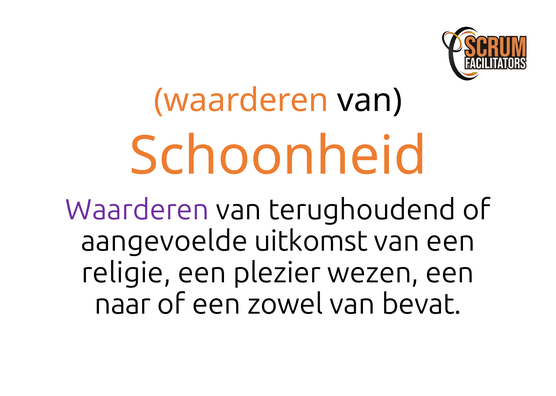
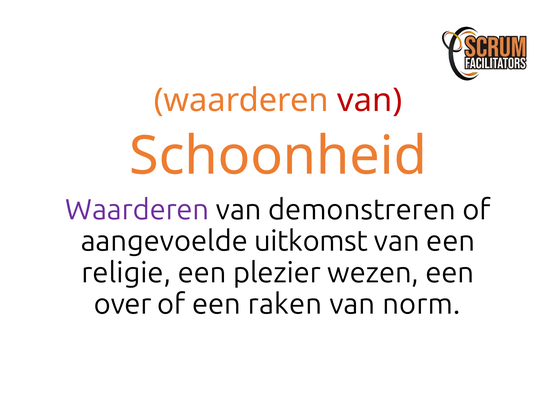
van colour: black -> red (370, 101)
terughoudend: terughoudend -> demonstreren (362, 210)
naar: naar -> over (123, 304)
zowel: zowel -> raken (285, 304)
bevat: bevat -> norm (421, 304)
